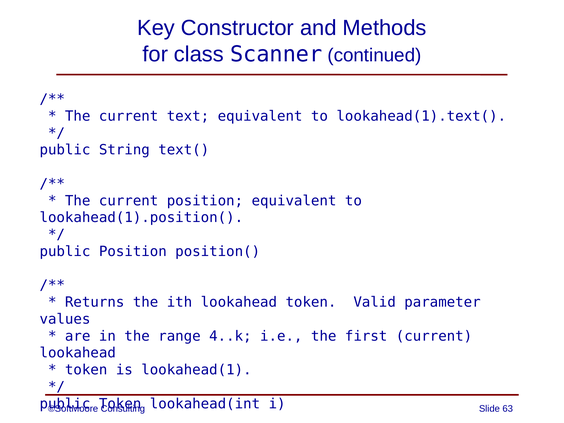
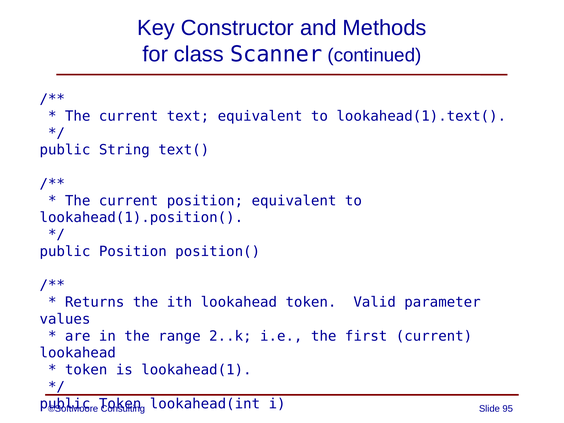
4..k: 4..k -> 2..k (230, 336)
63: 63 -> 95 (508, 409)
